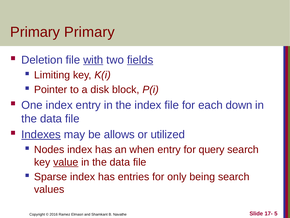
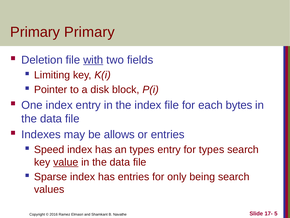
fields underline: present -> none (140, 60)
down: down -> bytes (239, 105)
Indexes underline: present -> none (41, 134)
or utilized: utilized -> entries (168, 134)
Nodes: Nodes -> Speed (49, 149)
an when: when -> types (142, 149)
for query: query -> types (212, 149)
